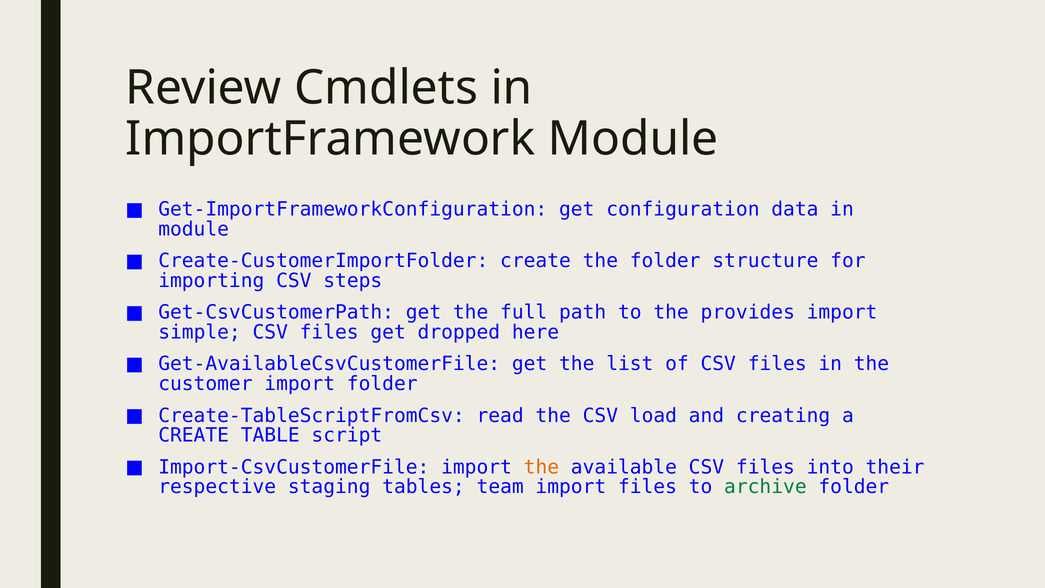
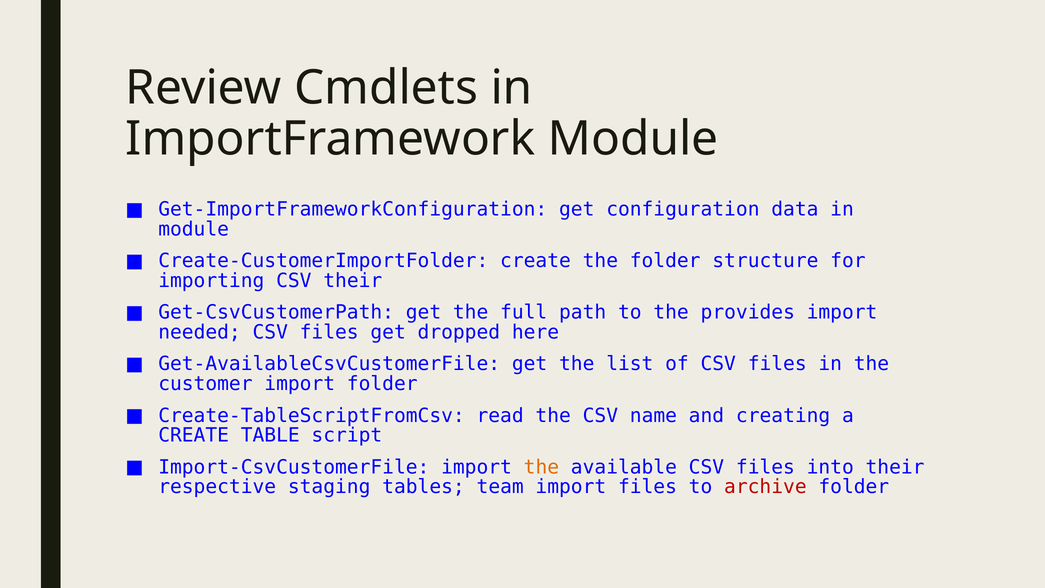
CSV steps: steps -> their (353, 281)
simple: simple -> needed (200, 332)
load: load -> name (653, 415)
archive colour: green -> red (765, 487)
